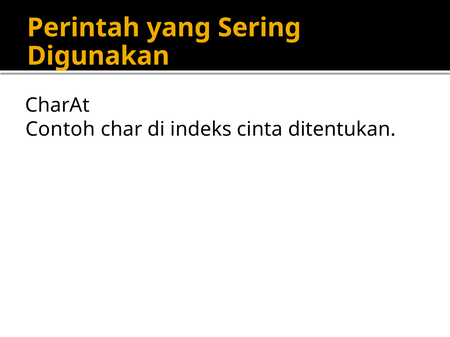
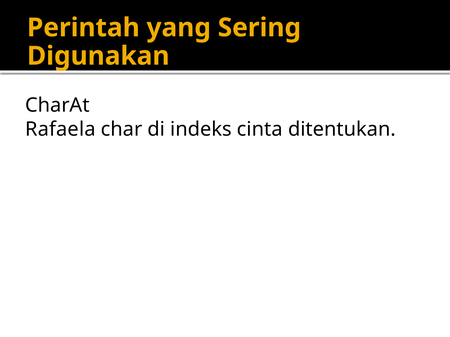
Contoh: Contoh -> Rafaela (60, 129)
